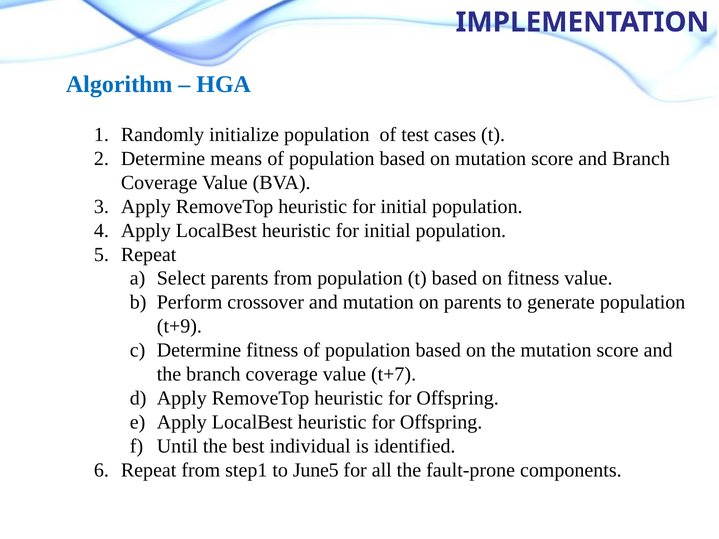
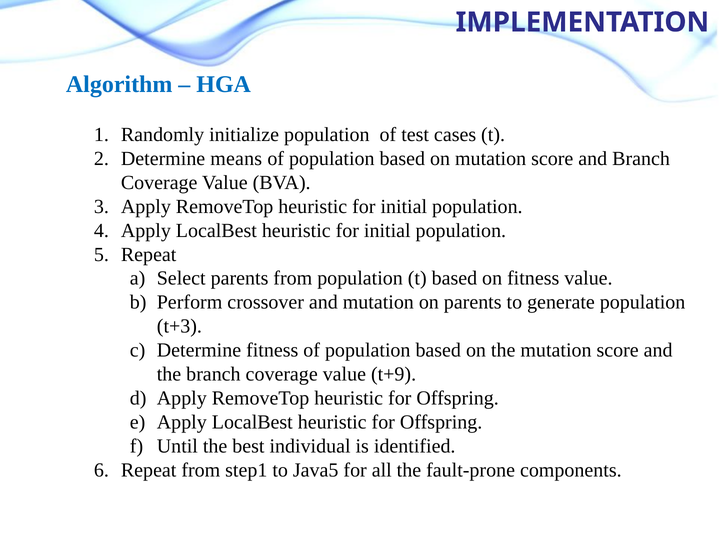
t+9: t+9 -> t+3 (179, 326)
t+7: t+7 -> t+9 (394, 374)
June5: June5 -> Java5 (316, 470)
